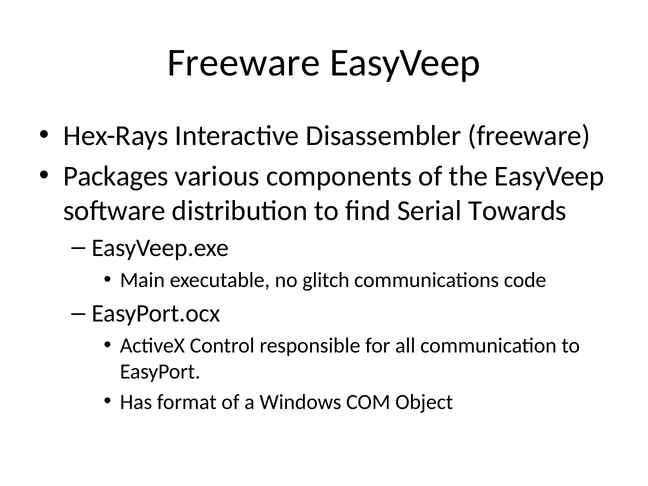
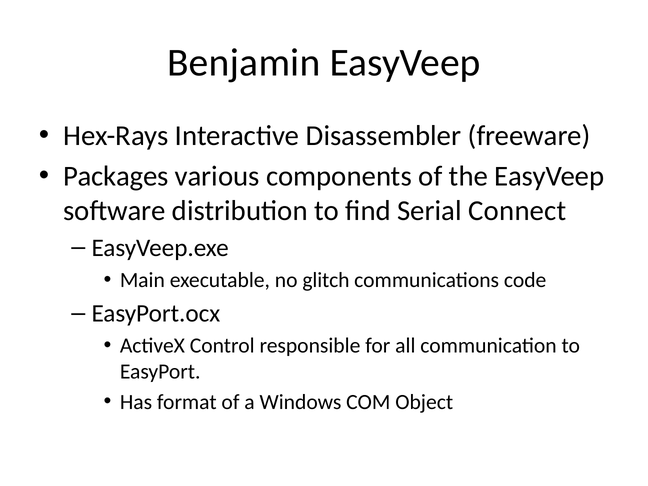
Freeware: Freeware -> Benjamin (244, 63)
Towards: Towards -> Connect (517, 211)
